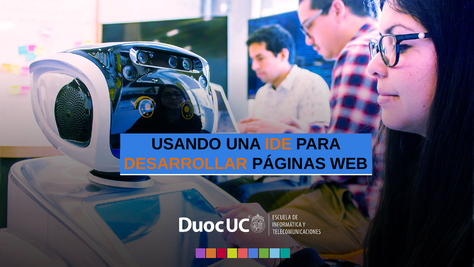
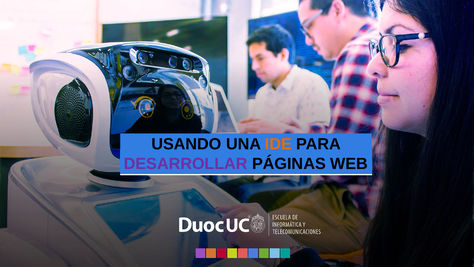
DESARROLLAR colour: orange -> purple (186, 164)
